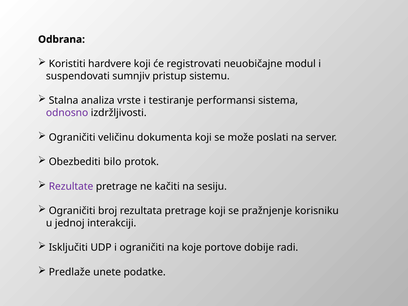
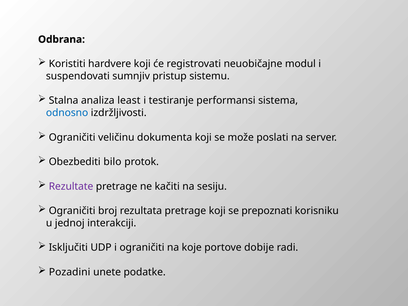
vrste: vrste -> least (129, 101)
odnosno colour: purple -> blue (67, 113)
pražnjenje: pražnjenje -> prepoznati (267, 211)
Predlaže: Predlaže -> Pozadini (70, 272)
